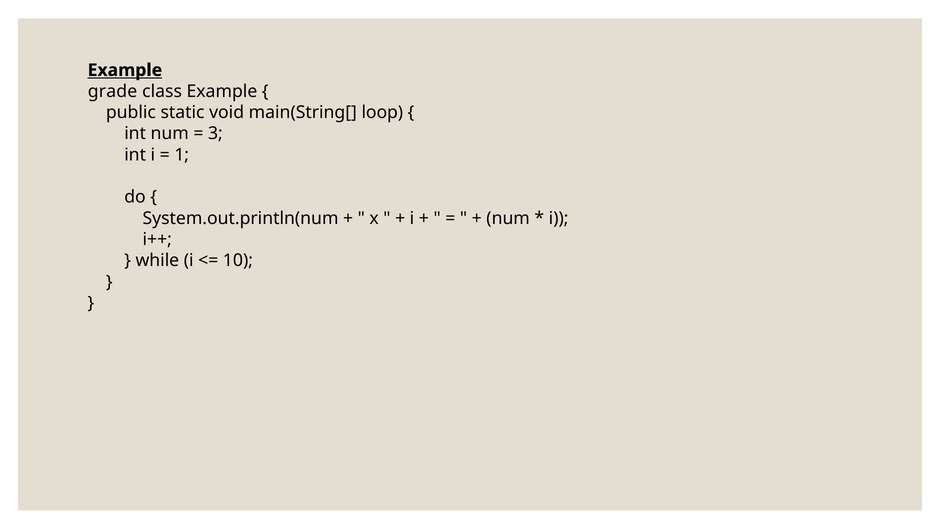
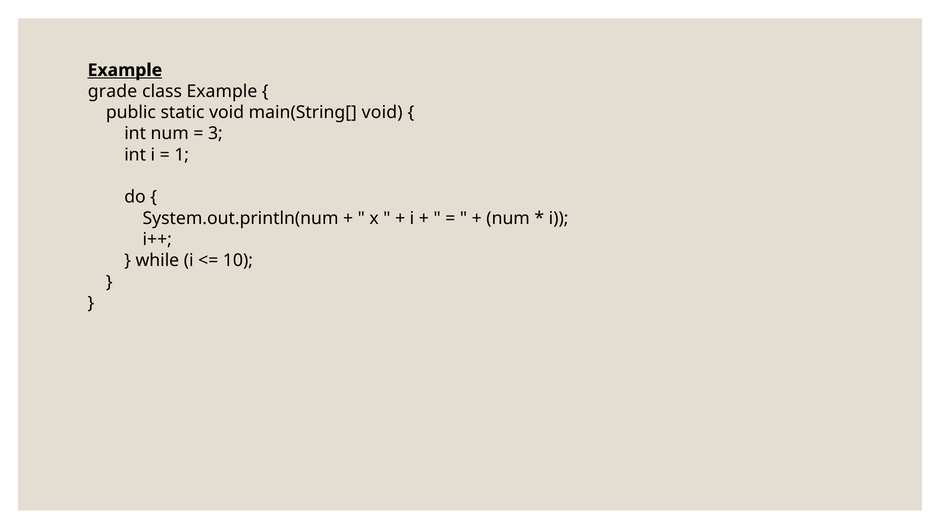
main(String[ loop: loop -> void (382, 112)
